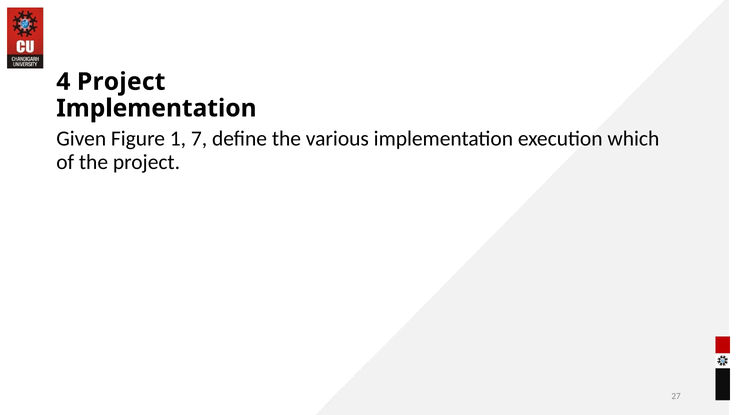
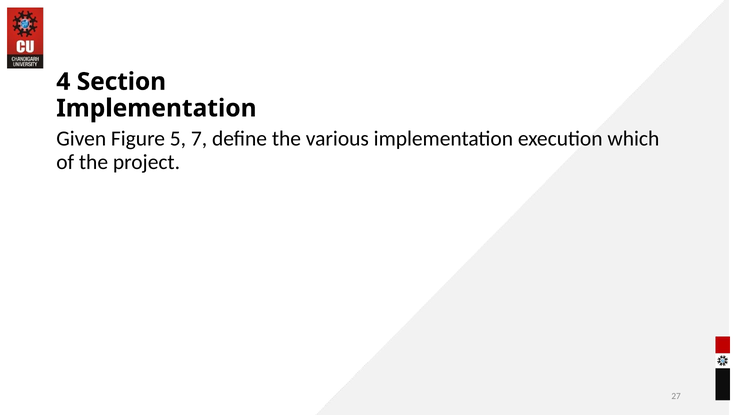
4 Project: Project -> Section (121, 82)
1: 1 -> 5 (178, 139)
